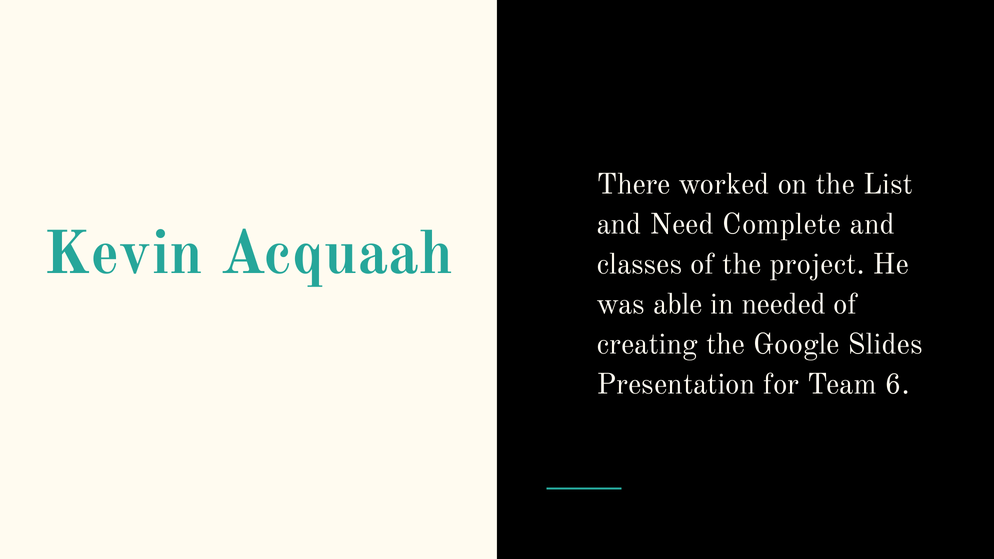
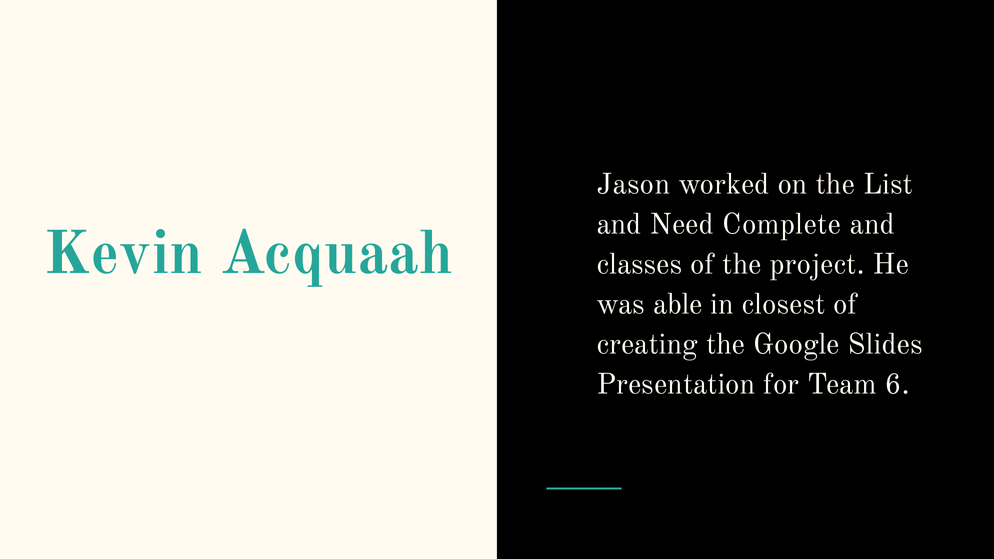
There: There -> Jason (633, 184)
needed: needed -> closest (784, 304)
